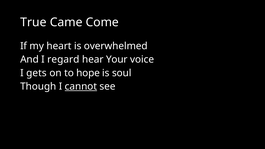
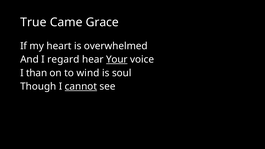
Come: Come -> Grace (102, 22)
Your underline: none -> present (117, 59)
gets: gets -> than (37, 73)
hope: hope -> wind (88, 73)
